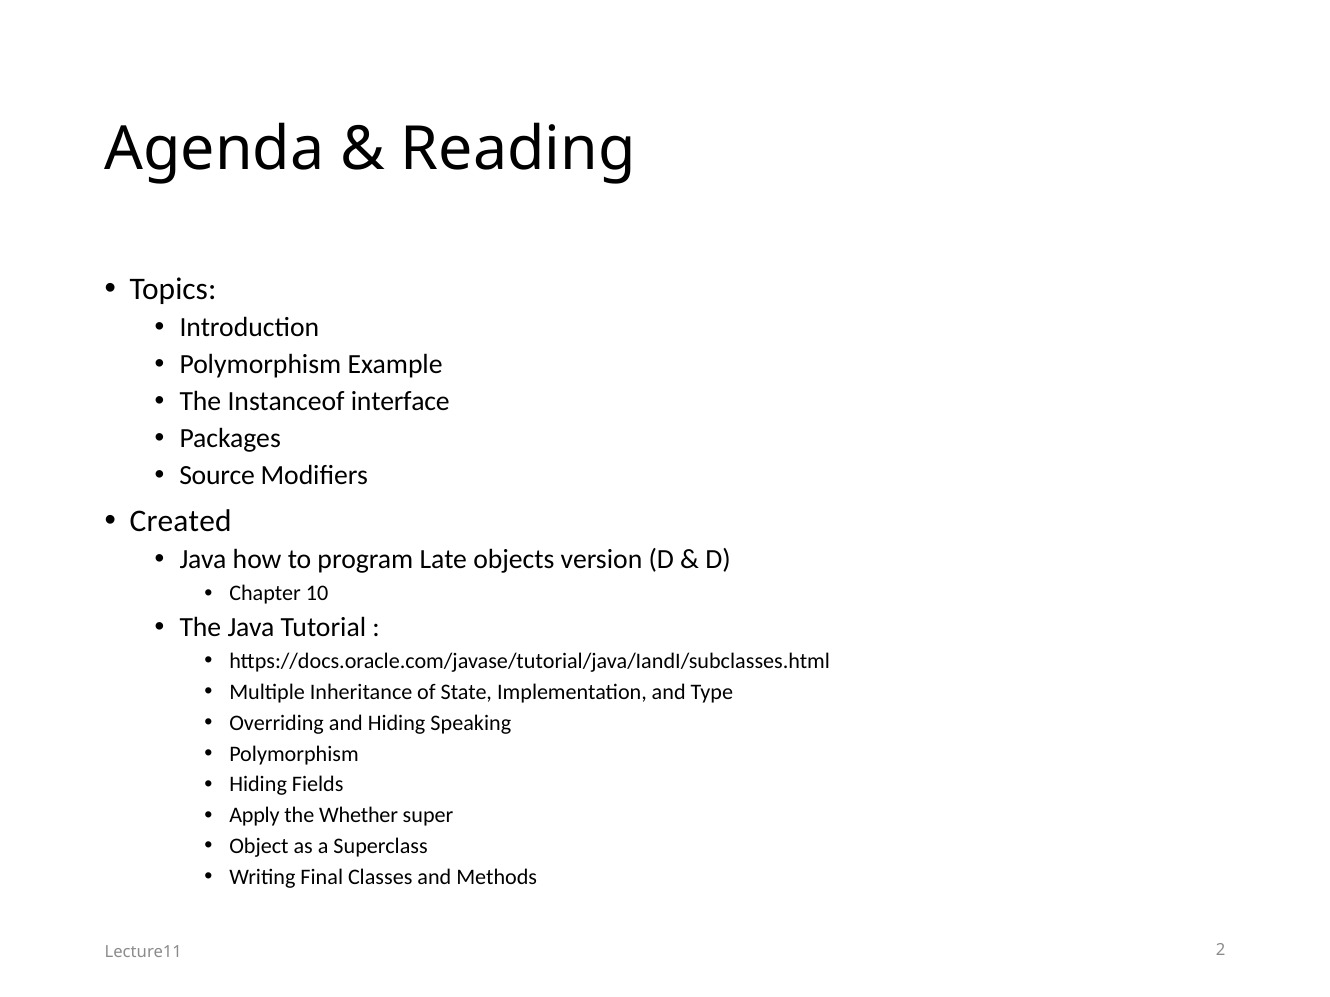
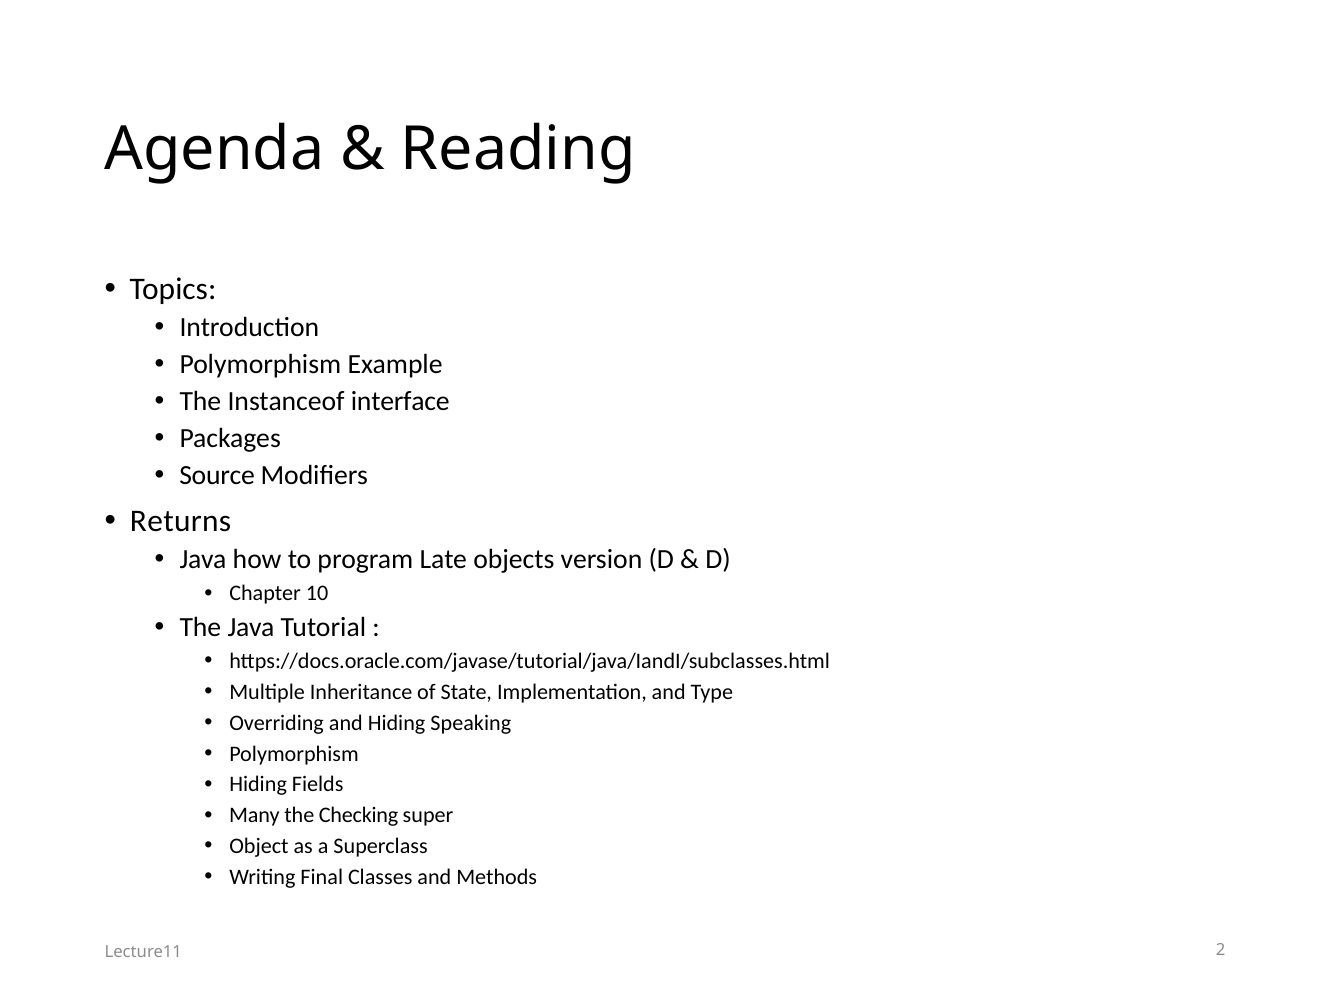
Created: Created -> Returns (181, 521)
Apply: Apply -> Many (254, 816)
Whether: Whether -> Checking (359, 816)
